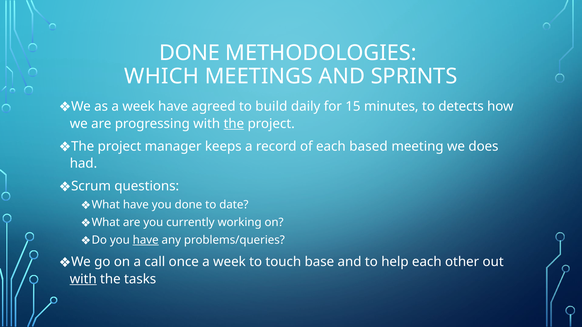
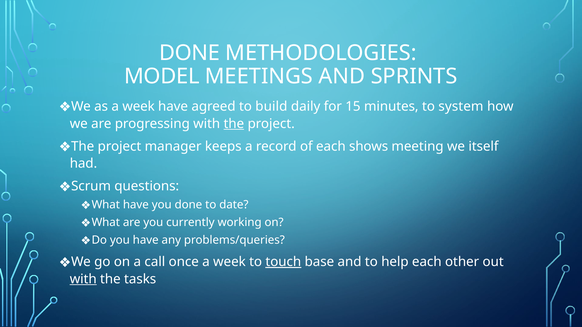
WHICH: WHICH -> MODEL (162, 76)
detects: detects -> system (461, 106)
based: based -> shows (369, 146)
does: does -> itself (483, 146)
have underline: present -> none (146, 240)
touch underline: none -> present (283, 262)
